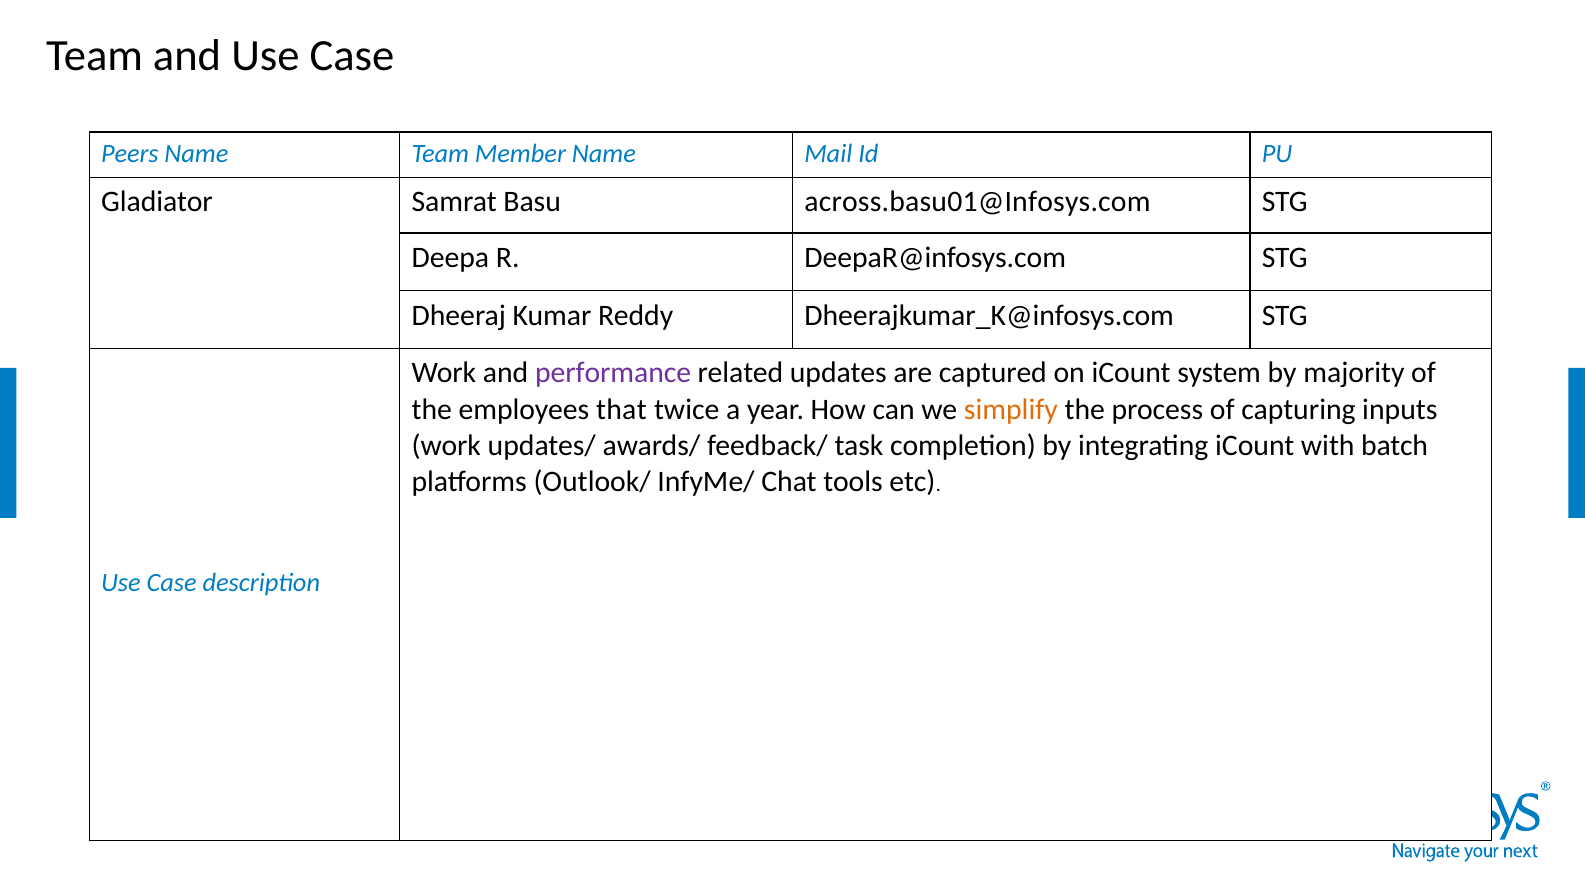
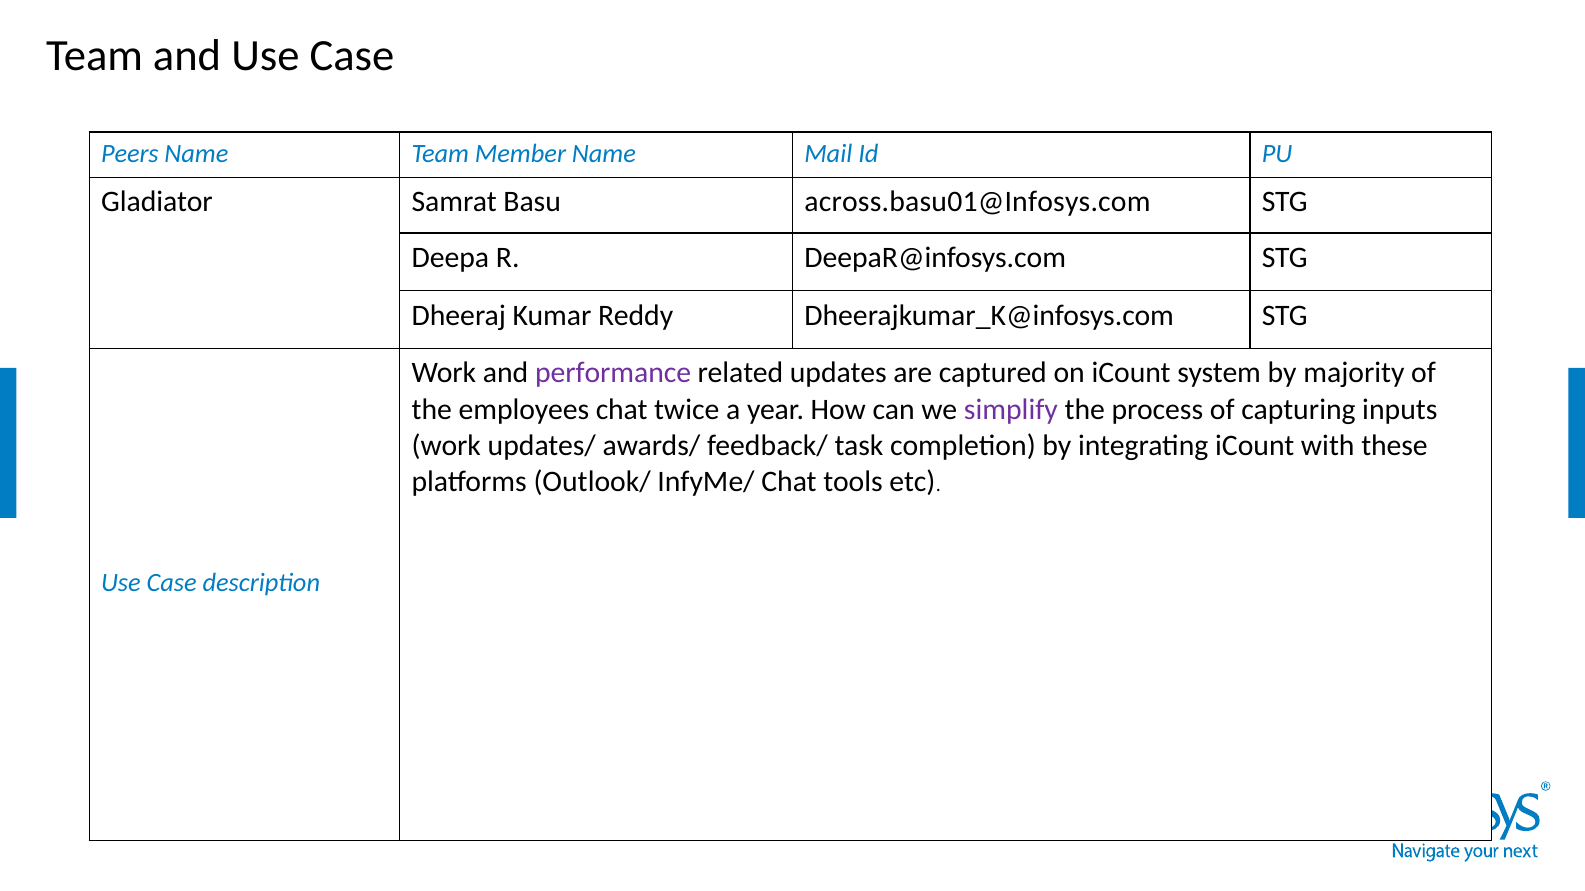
employees that: that -> chat (622, 410)
simplify colour: orange -> purple (1011, 410)
batch: batch -> these (1394, 446)
